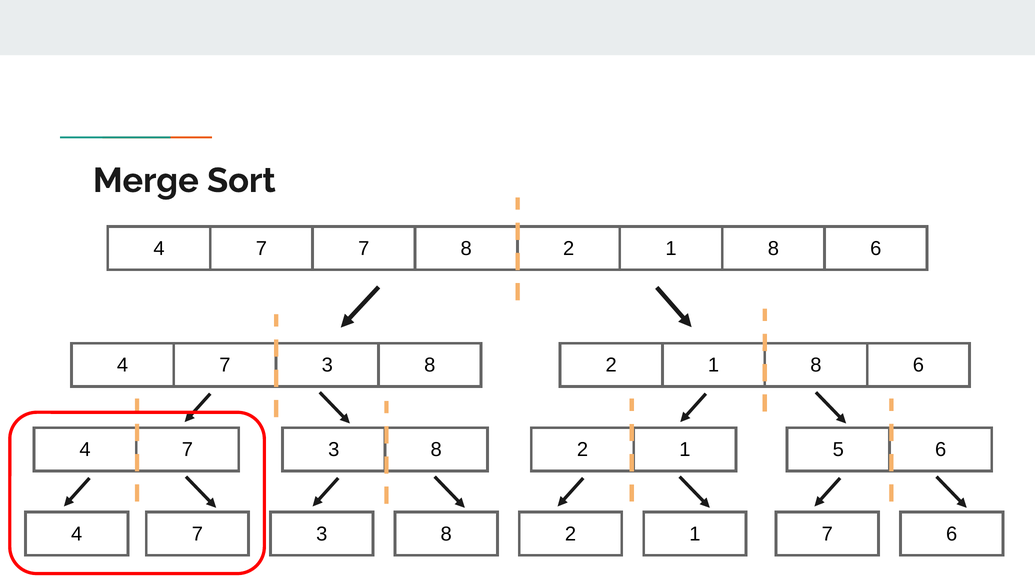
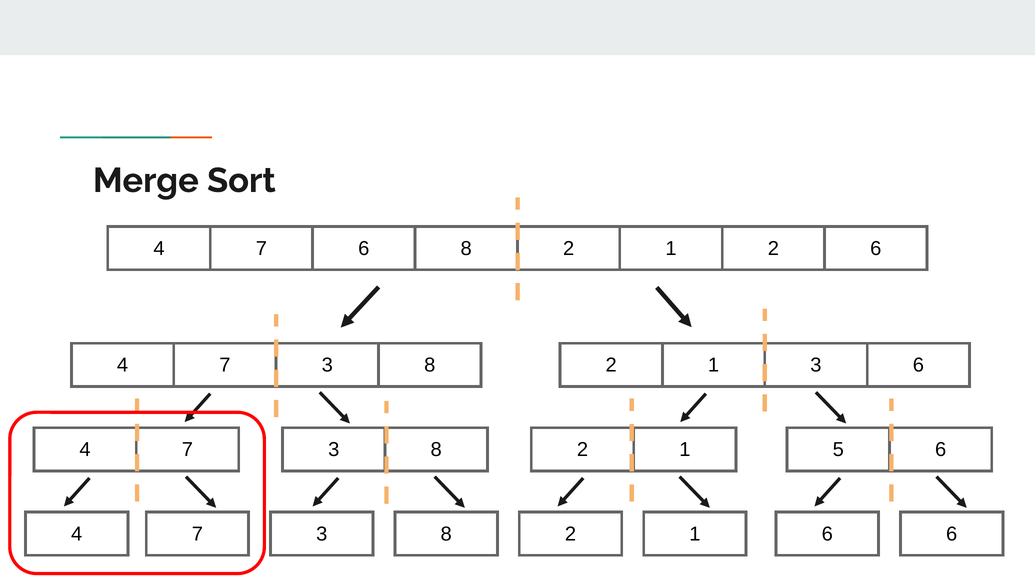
7 7: 7 -> 6 (364, 249)
8: 8 -> 2 (773, 249)
8: 8 -> 3 (816, 365)
1 7: 7 -> 6 (827, 534)
